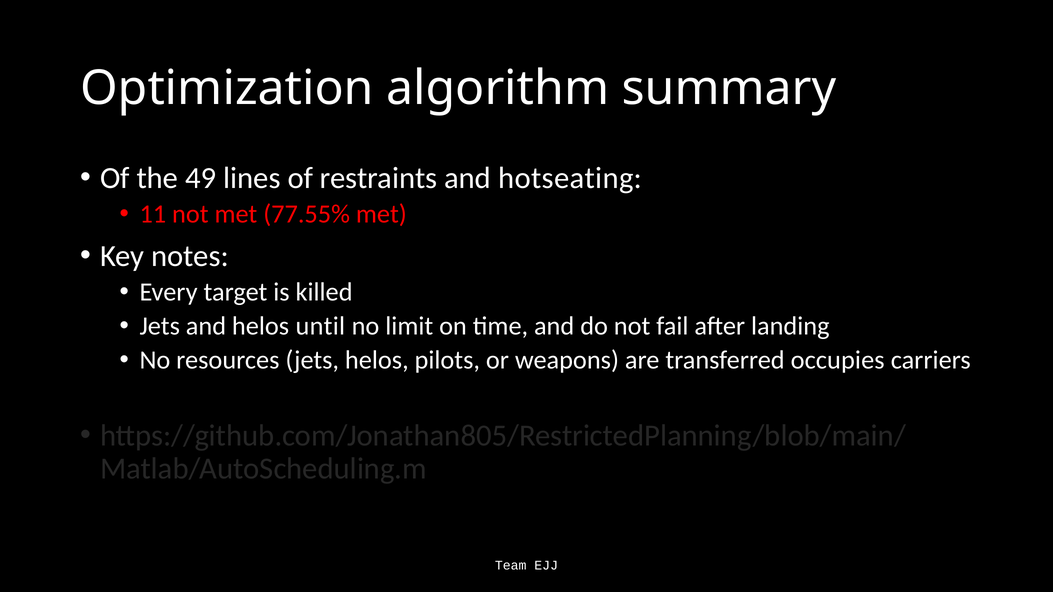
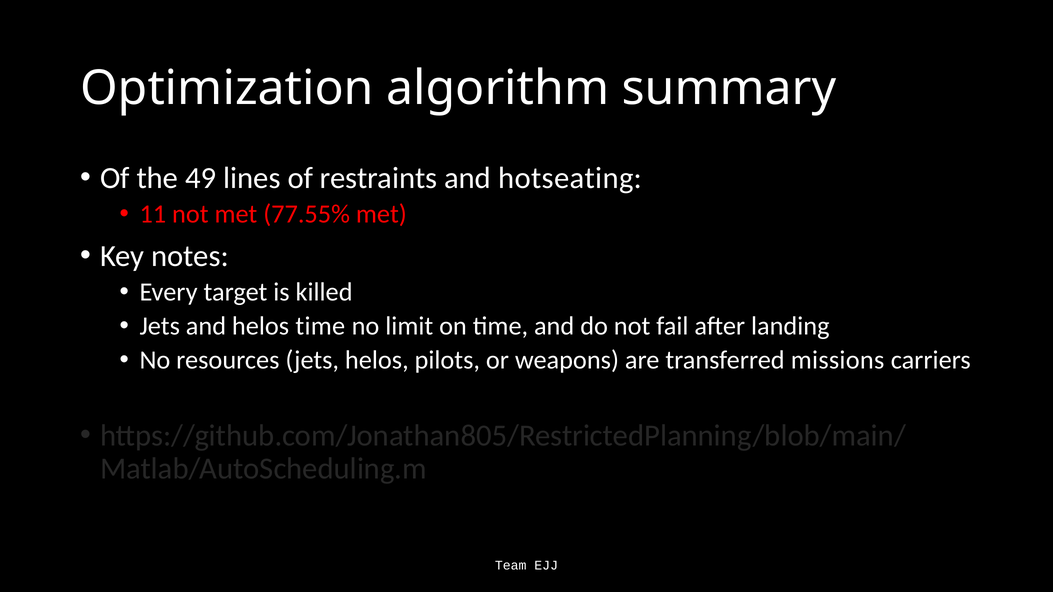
helos until: until -> time (320, 326)
occupies: occupies -> missions (838, 360)
